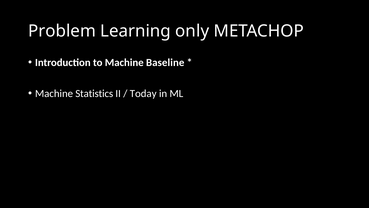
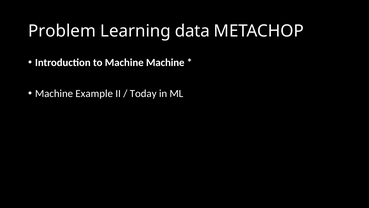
only: only -> data (192, 31)
Machine Baseline: Baseline -> Machine (165, 62)
Statistics: Statistics -> Example (94, 93)
